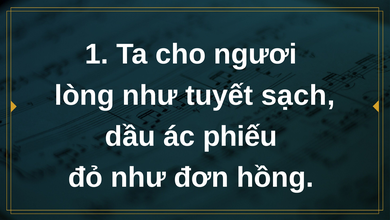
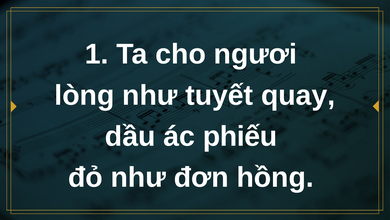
sạch: sạch -> quay (298, 95)
